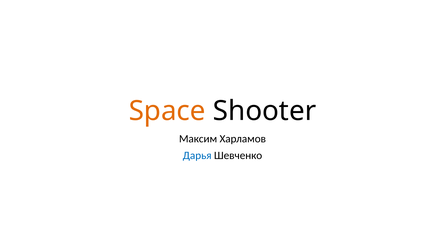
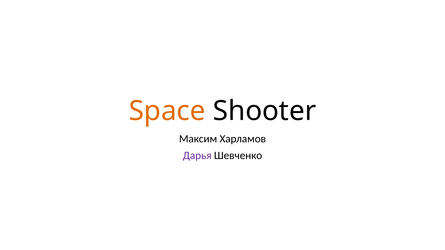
Дарья colour: blue -> purple (197, 156)
